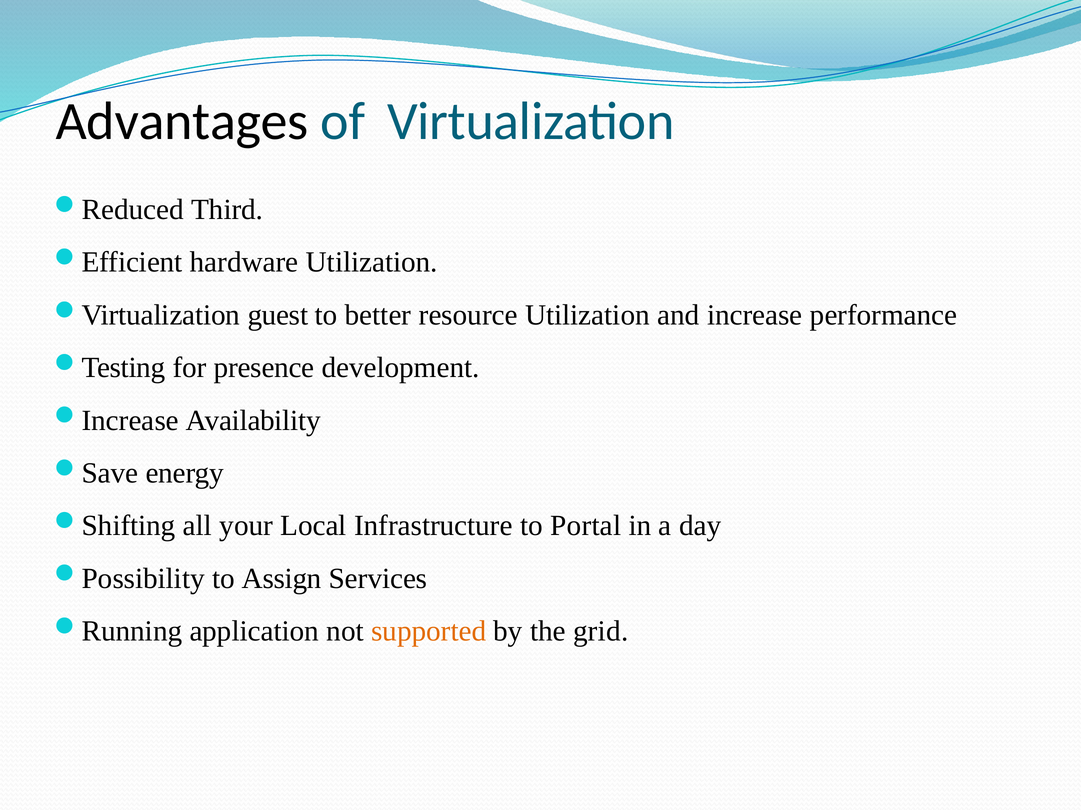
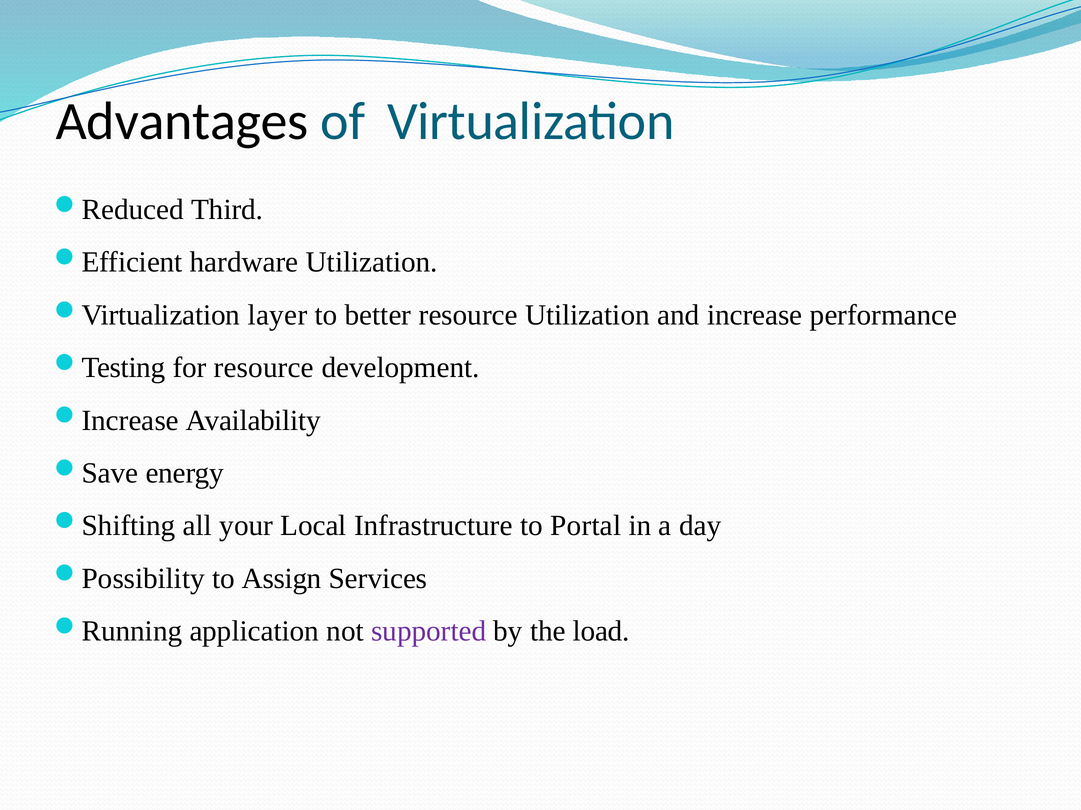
guest: guest -> layer (278, 315)
for presence: presence -> resource (264, 368)
supported colour: orange -> purple (429, 632)
grid: grid -> load (601, 632)
